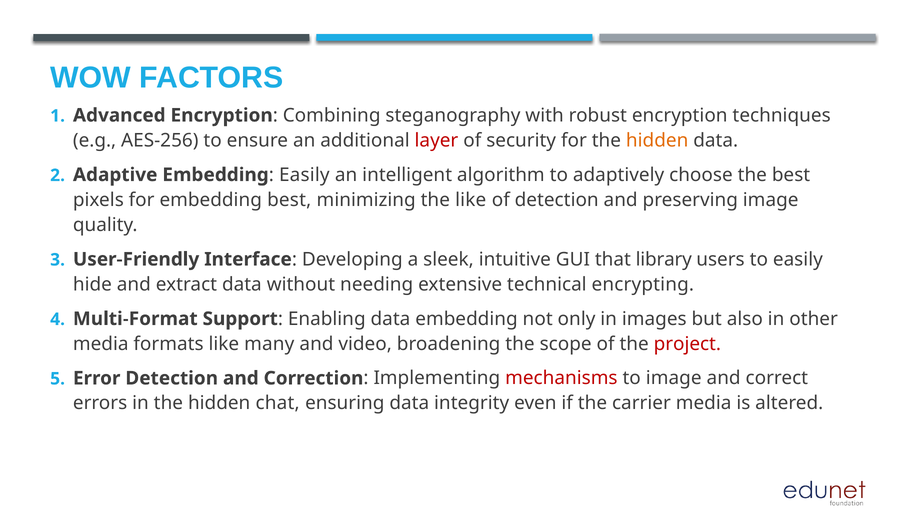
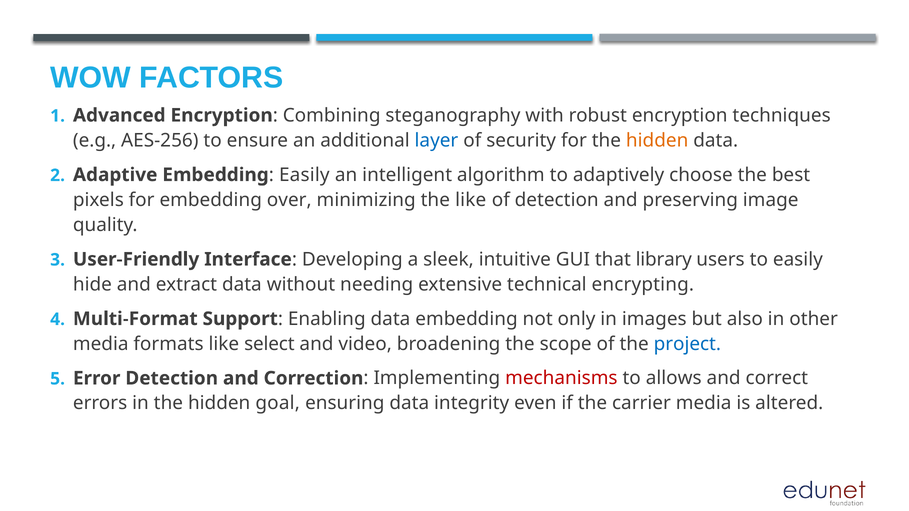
layer colour: red -> blue (436, 140)
embedding best: best -> over (289, 200)
many: many -> select (269, 344)
project colour: red -> blue (687, 344)
to image: image -> allows (674, 378)
chat: chat -> goal (278, 403)
